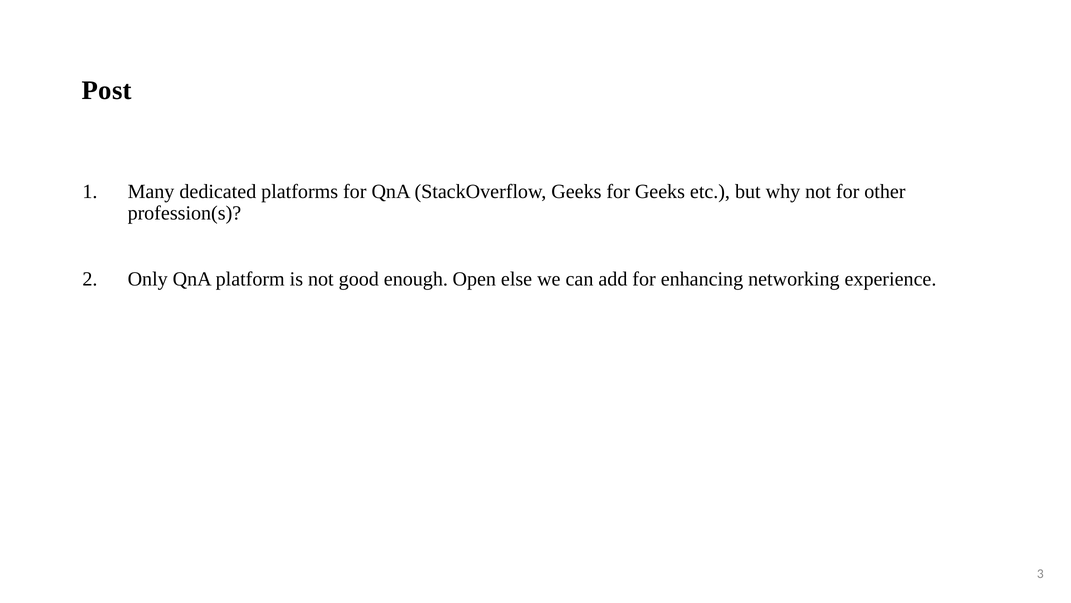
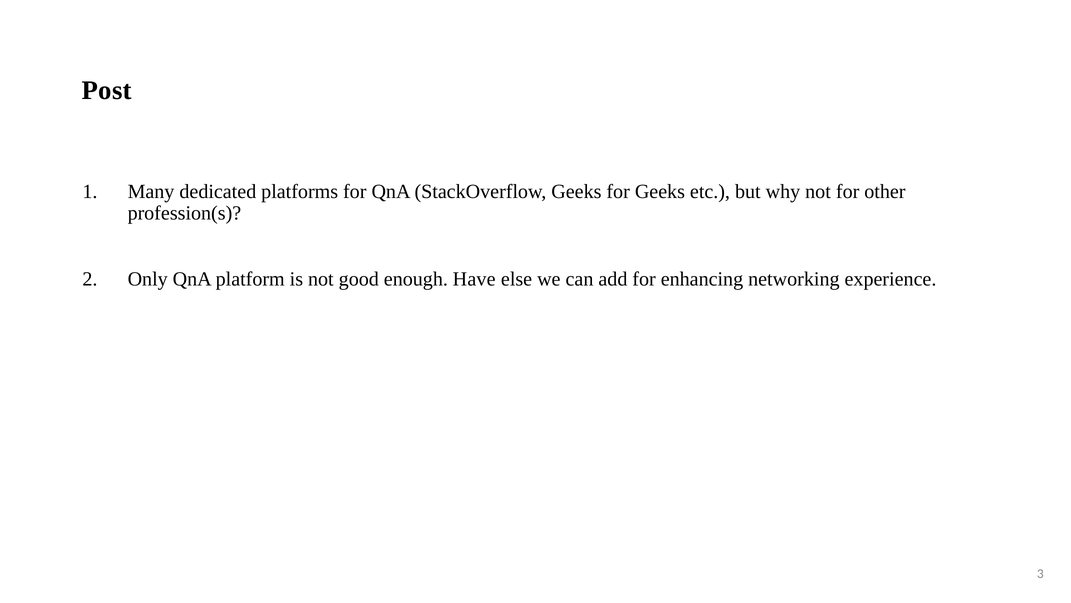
Open: Open -> Have (474, 279)
